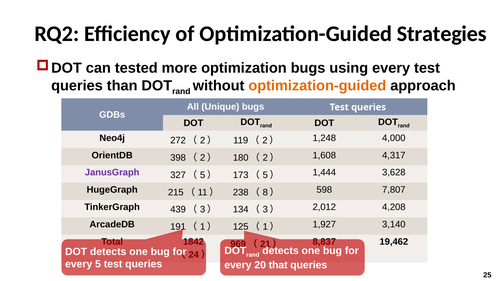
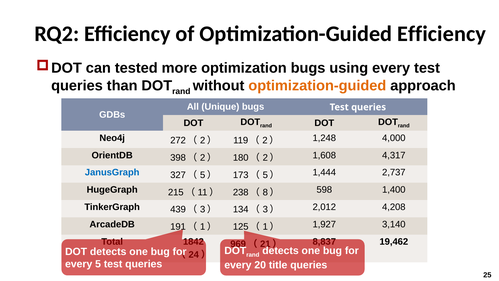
Optimization-Guided Strategies: Strategies -> Efficiency (442, 34)
JanusGraph colour: purple -> blue (112, 172)
3,628: 3,628 -> 2,737 (394, 172)
7,807: 7,807 -> 1,400 (394, 190)
that: that -> title (278, 265)
